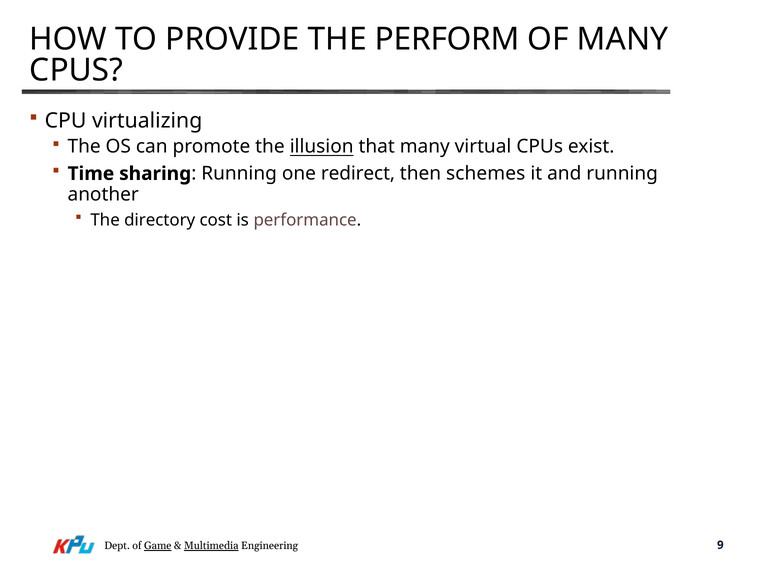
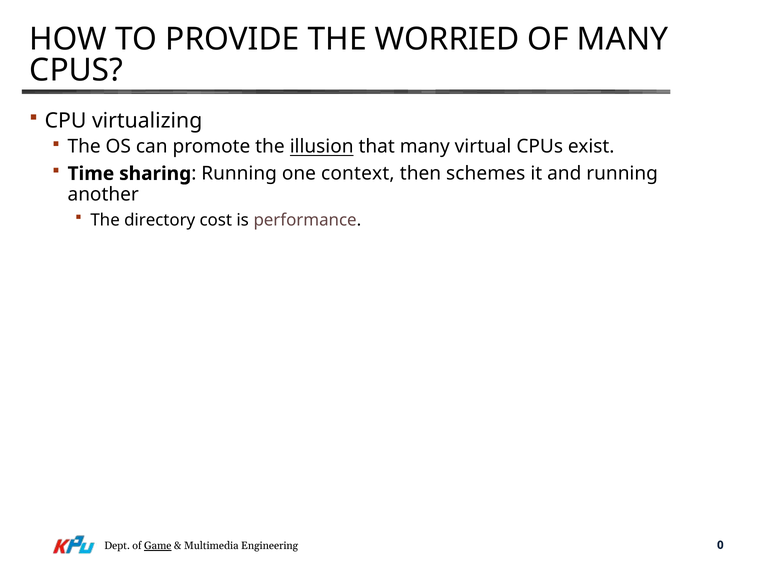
PERFORM: PERFORM -> WORRIED (447, 39)
redirect: redirect -> context (358, 174)
Multimedia underline: present -> none (211, 546)
9: 9 -> 0 (720, 545)
